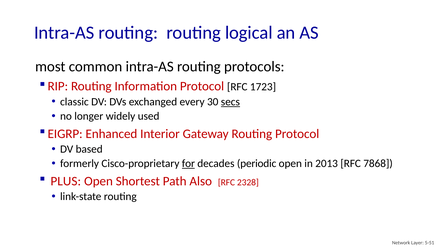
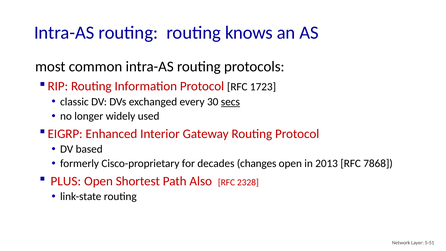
logical: logical -> knows (249, 33)
for underline: present -> none (188, 163)
periodic: periodic -> changes (257, 163)
